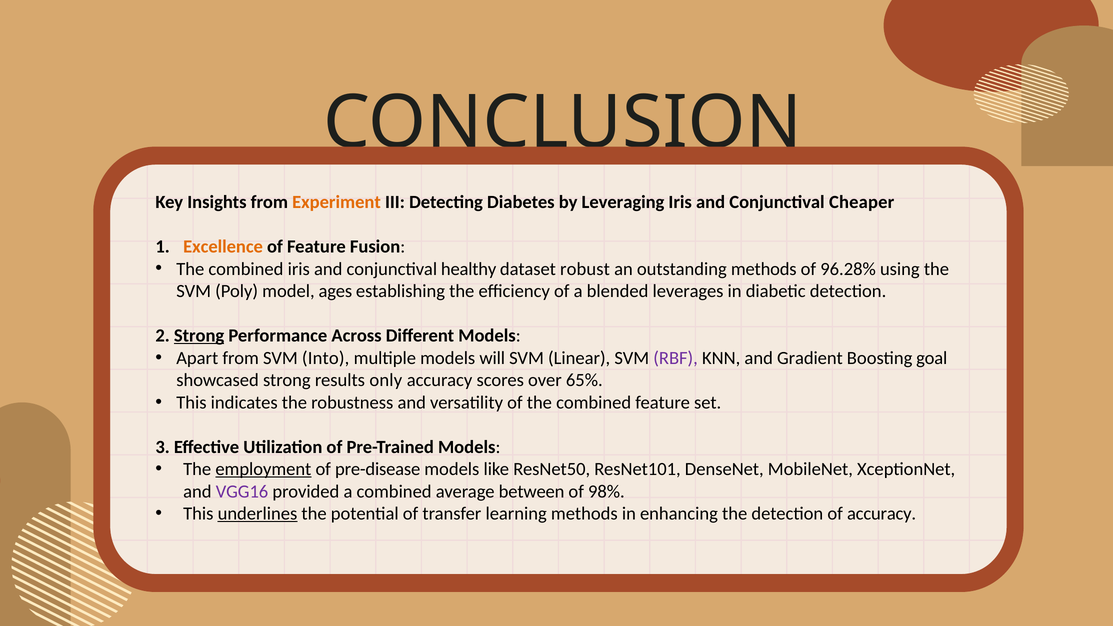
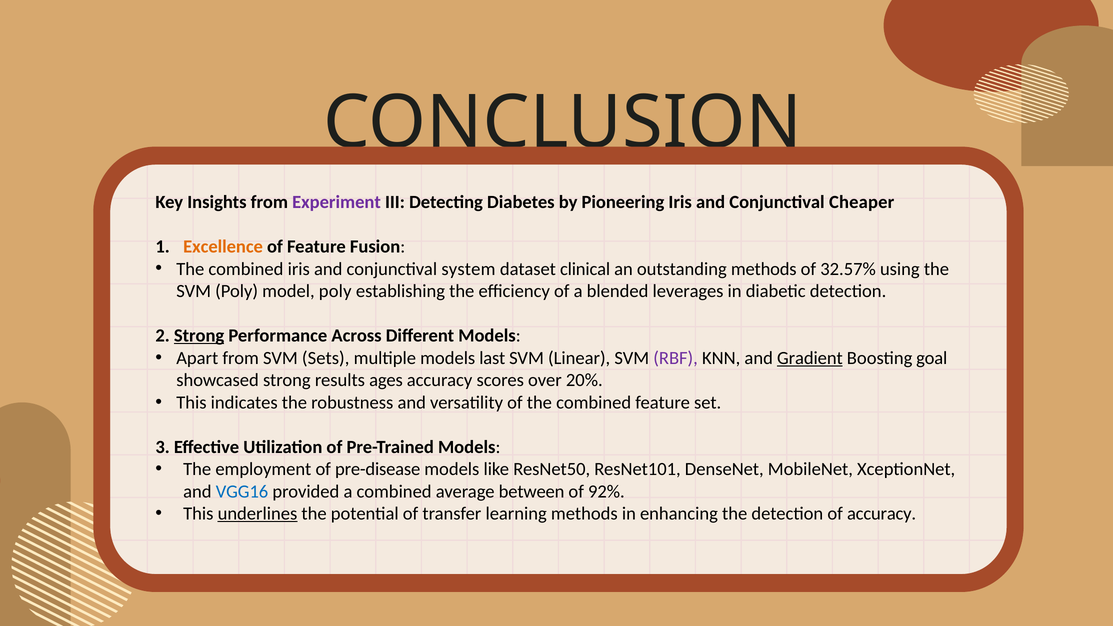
Experiment colour: orange -> purple (337, 202)
Leveraging: Leveraging -> Pioneering (623, 202)
healthy: healthy -> system (468, 269)
robust: robust -> clinical (585, 269)
96.28%: 96.28% -> 32.57% (848, 269)
model ages: ages -> poly (335, 291)
Into: Into -> Sets (326, 358)
will: will -> last (492, 358)
Gradient underline: none -> present (810, 358)
only: only -> ages (386, 380)
65%: 65% -> 20% (584, 380)
employment underline: present -> none (263, 469)
VGG16 colour: purple -> blue (242, 492)
98%: 98% -> 92% (606, 492)
